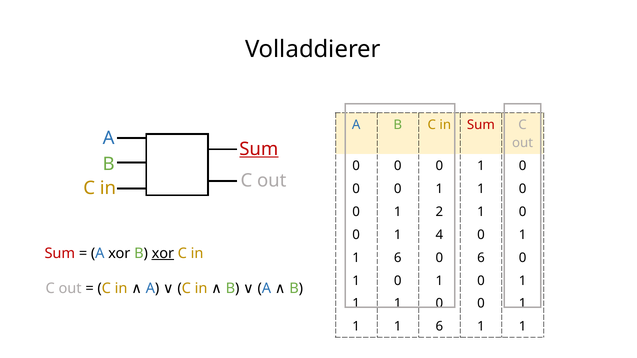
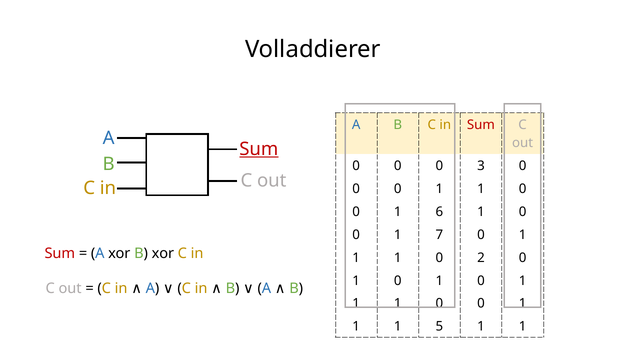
1: 1 -> 3 (481, 166)
2: 2 -> 6 (439, 212)
4: 4 -> 7 (439, 235)
xor underline: present -> none (163, 254)
6: 6 -> 1 (398, 258)
0 6: 6 -> 2 (481, 258)
6: 6 -> 5 (439, 327)
